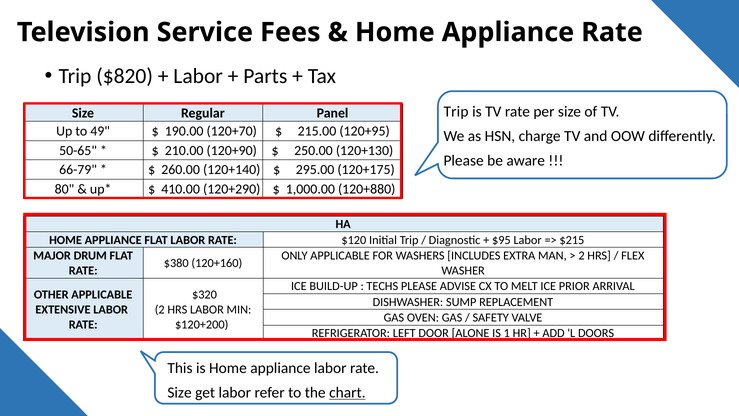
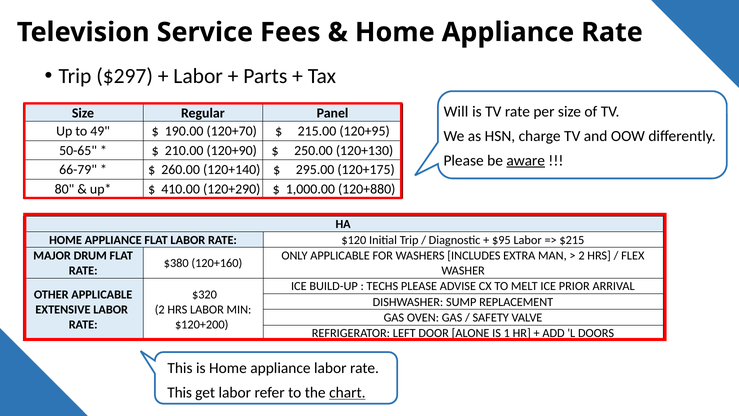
$820: $820 -> $297 (125, 76)
Trip: Trip -> Will (456, 112)
aware underline: none -> present (526, 160)
Size: Size -> This (180, 392)
